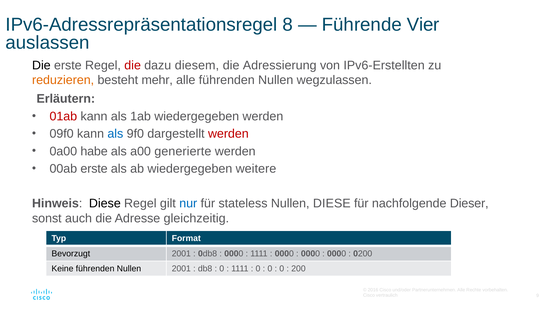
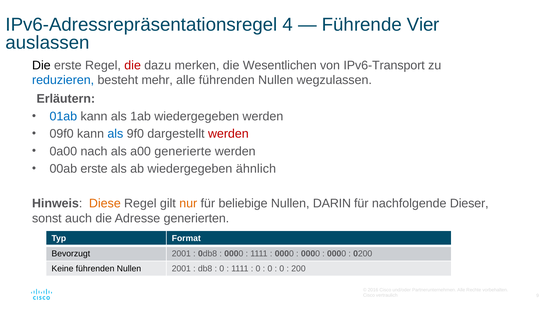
8: 8 -> 4 (288, 25)
diesem: diesem -> merken (197, 65)
Adressierung: Adressierung -> Wesentlichen (280, 65)
IPv6-Erstellten: IPv6-Erstellten -> IPv6-Transport (384, 65)
reduzieren colour: orange -> blue (63, 80)
01ab colour: red -> blue (63, 116)
habe: habe -> nach (94, 151)
weitere: weitere -> ähnlich (256, 169)
Diese colour: black -> orange (105, 204)
nur colour: blue -> orange (188, 204)
stateless: stateless -> beliebige (243, 204)
Nullen DIESE: DIESE -> DARIN (332, 204)
gleichzeitig: gleichzeitig -> generierten (196, 218)
